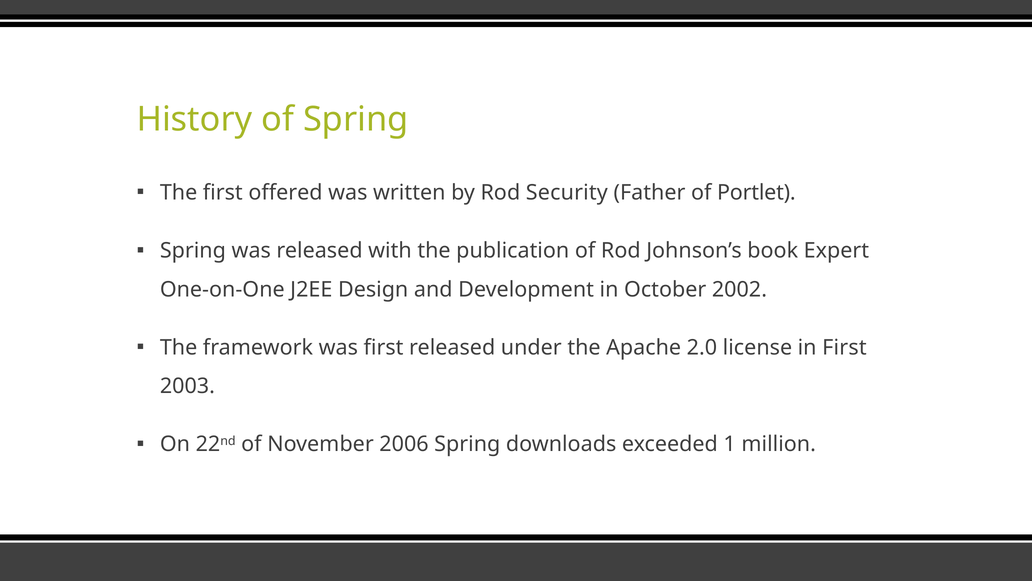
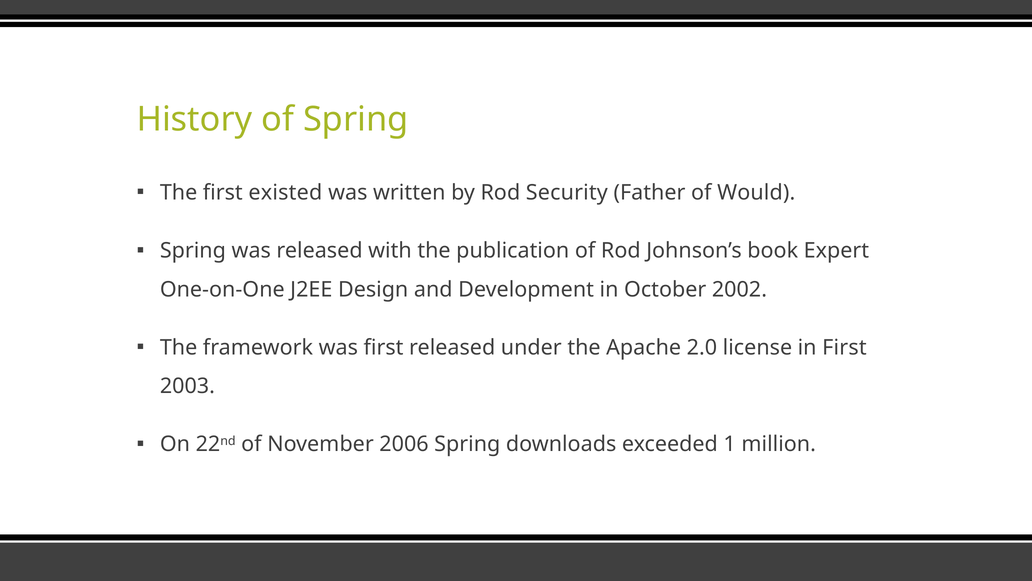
offered: offered -> existed (285, 192)
Portlet: Portlet -> Would (756, 192)
